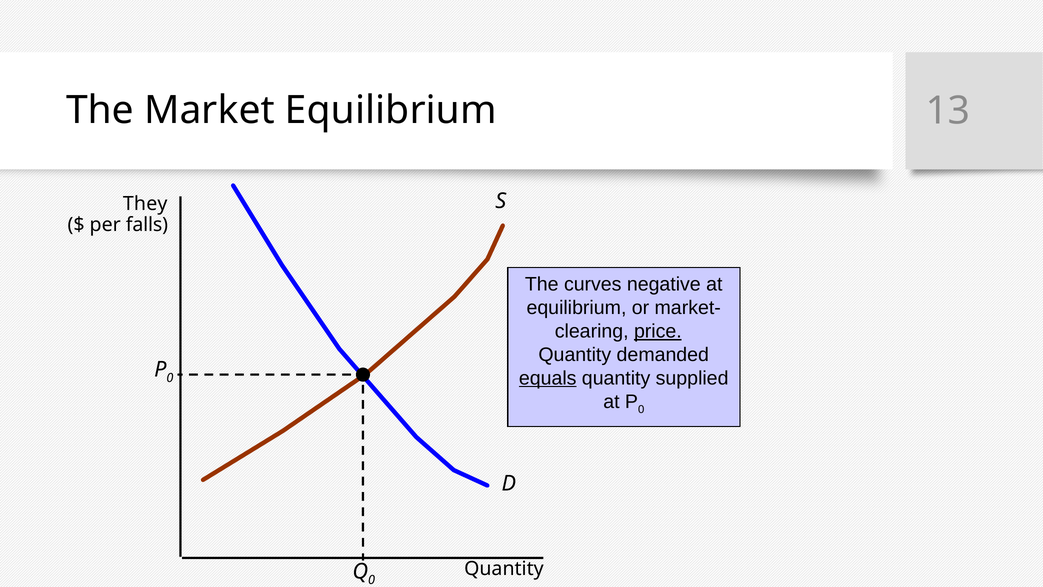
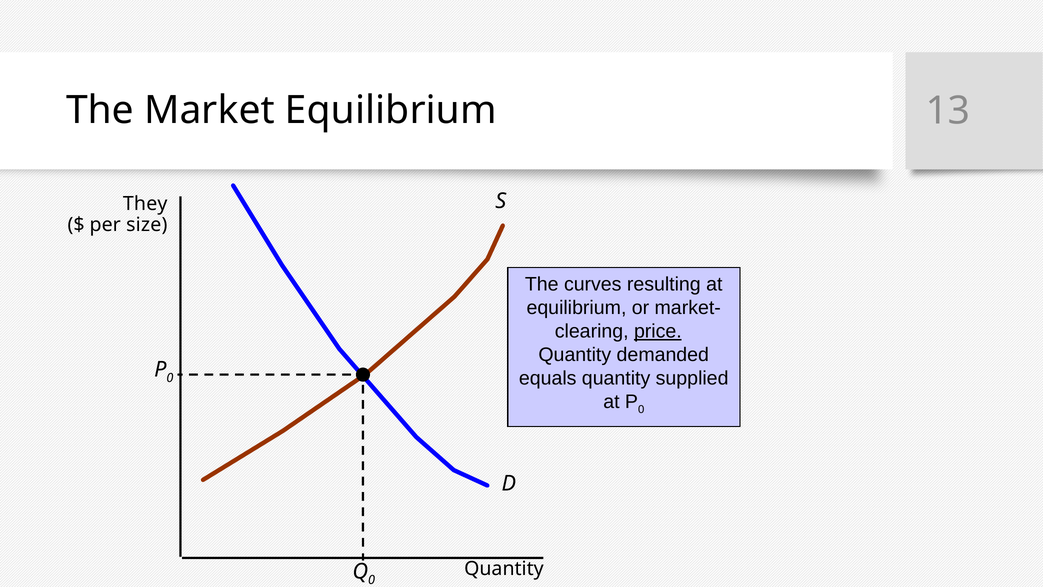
falls: falls -> size (147, 225)
negative: negative -> resulting (664, 284)
equals underline: present -> none (548, 378)
